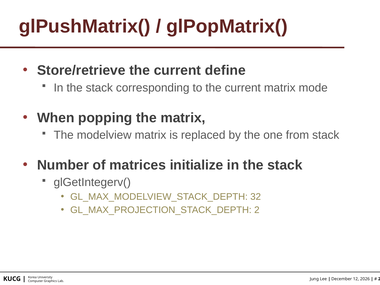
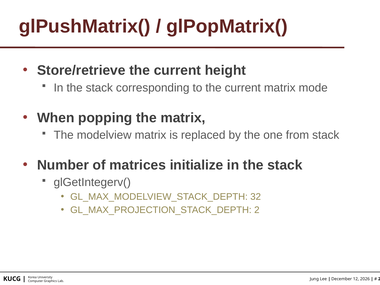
define: define -> height (225, 70)
